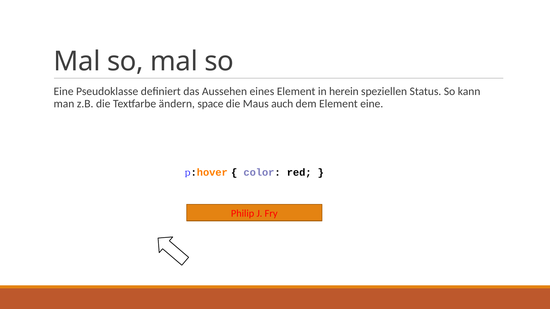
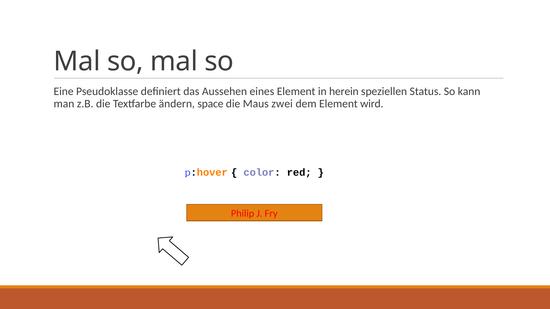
auch: auch -> zwei (282, 104)
Element eine: eine -> wird (372, 104)
